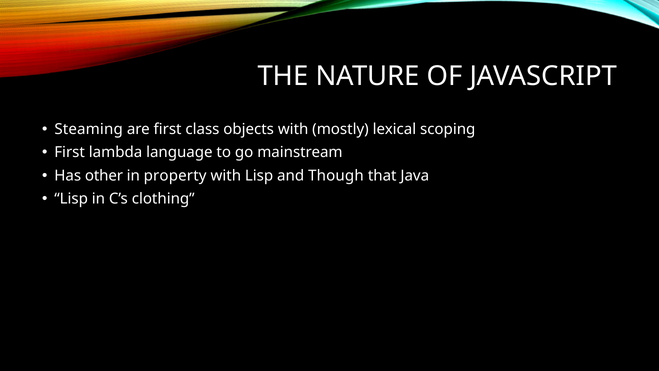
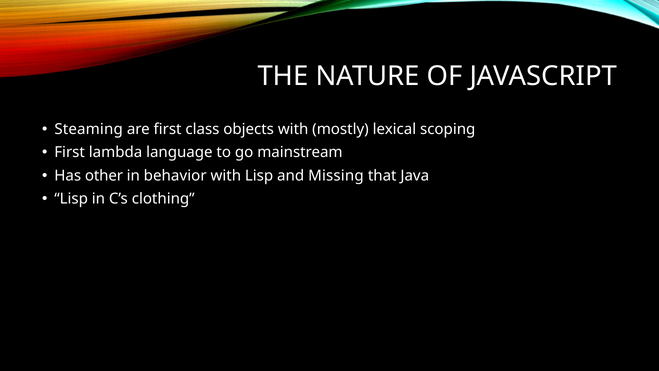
property: property -> behavior (175, 175)
Though: Though -> Missing (336, 175)
